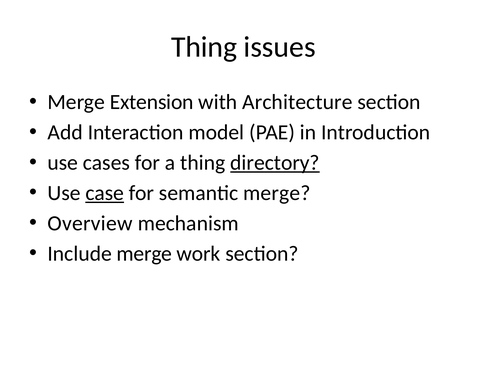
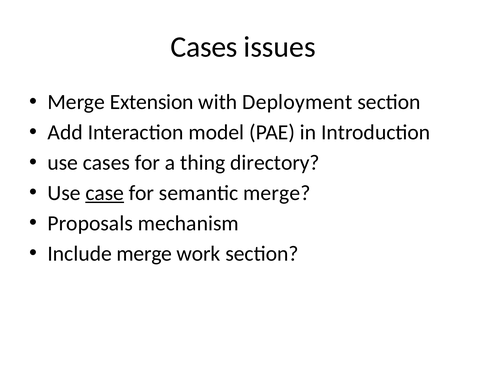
Thing: Thing -> Cases (204, 47)
Architecture: Architecture -> Deployment (297, 102)
directory underline: present -> none (275, 163)
Overview: Overview -> Proposals (90, 223)
